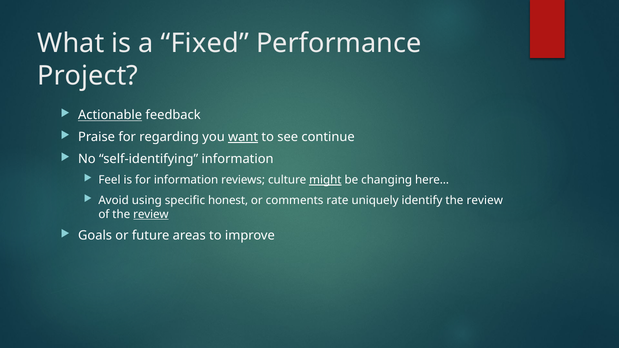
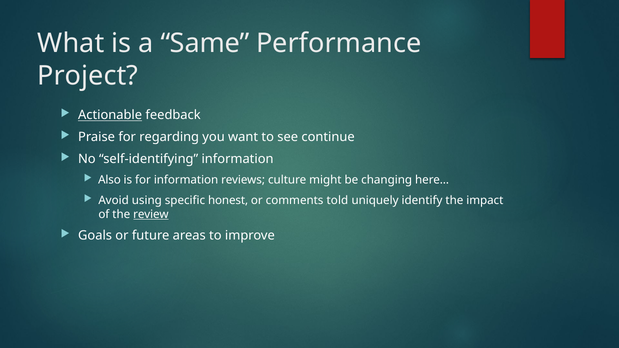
Fixed: Fixed -> Same (205, 43)
want underline: present -> none (243, 137)
Feel: Feel -> Also (110, 180)
might underline: present -> none (325, 180)
rate: rate -> told (337, 201)
identify the review: review -> impact (485, 201)
